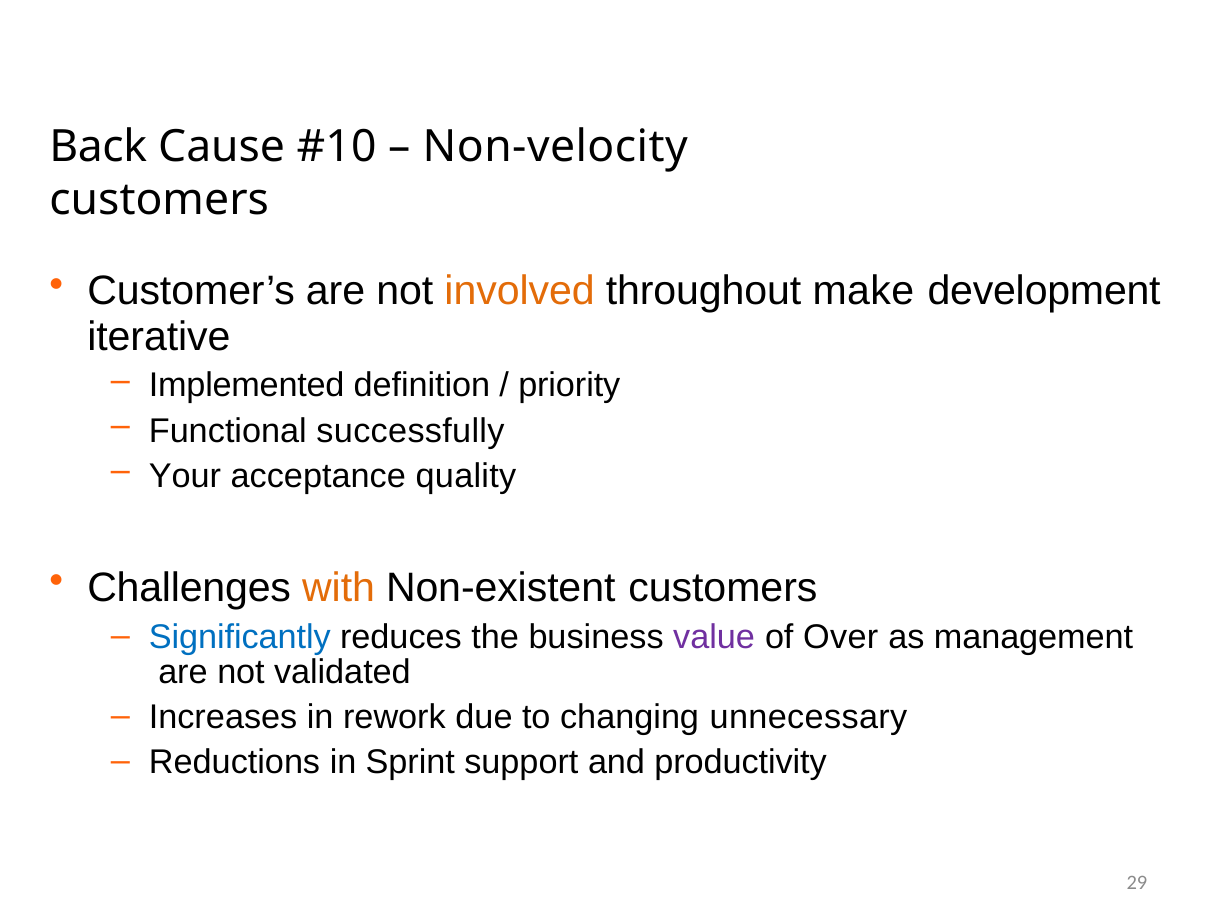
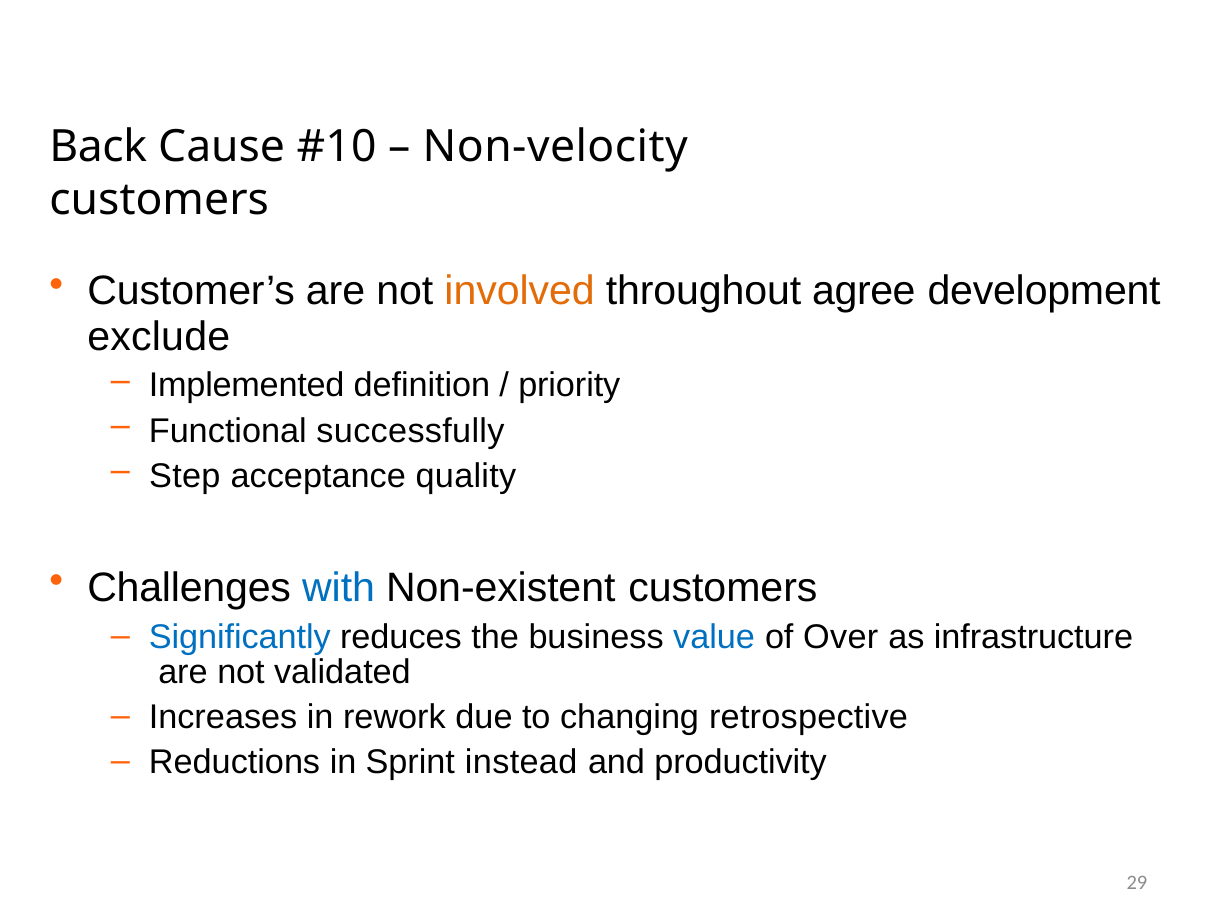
make: make -> agree (864, 291)
iterative: iterative -> exclude (159, 337)
Your: Your -> Step (185, 476)
with colour: orange -> blue (339, 588)
value colour: purple -> blue (714, 637)
management: management -> infrastructure (1033, 637)
unnecessary: unnecessary -> retrospective (809, 717)
support: support -> instead (521, 762)
